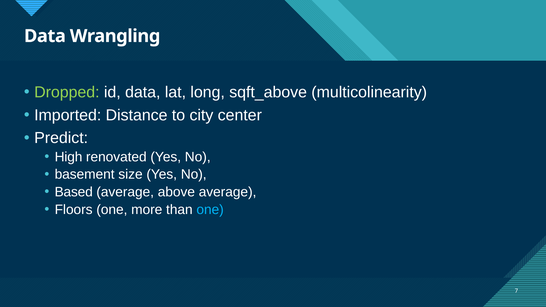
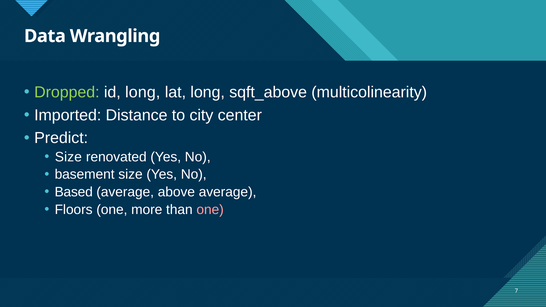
id data: data -> long (143, 92)
High: High -> Size (68, 157)
one colour: light blue -> pink (210, 210)
